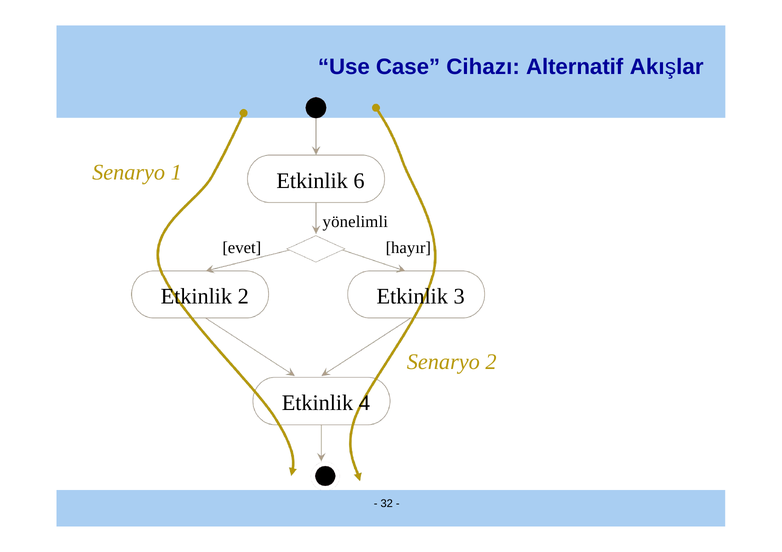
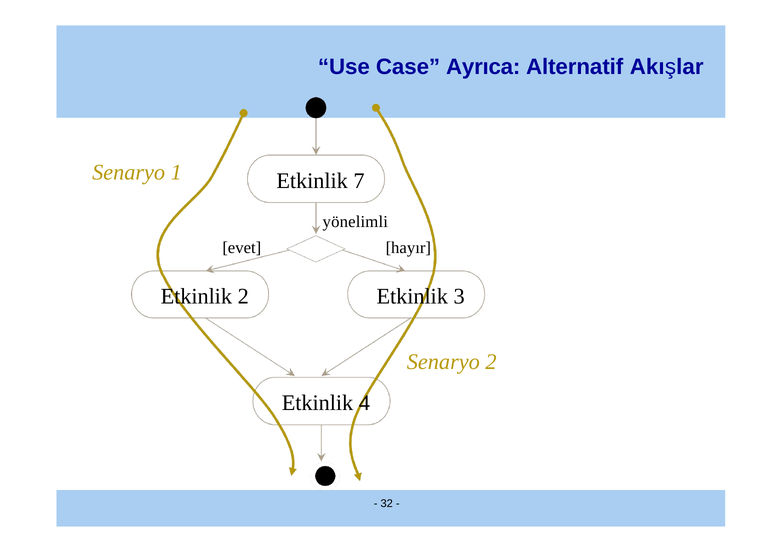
Cihazı: Cihazı -> Ayrıca (483, 67)
6: 6 -> 7 (359, 181)
